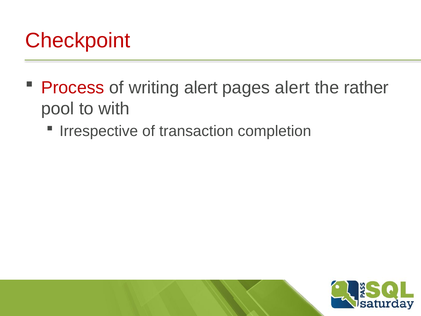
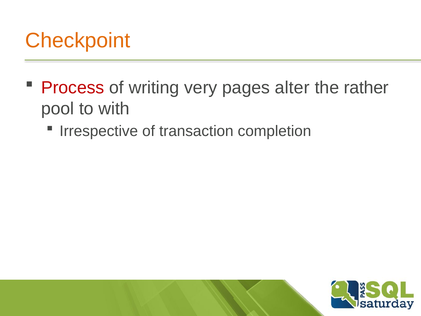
Checkpoint colour: red -> orange (78, 40)
writing alert: alert -> very (201, 88)
pages alert: alert -> alter (292, 88)
